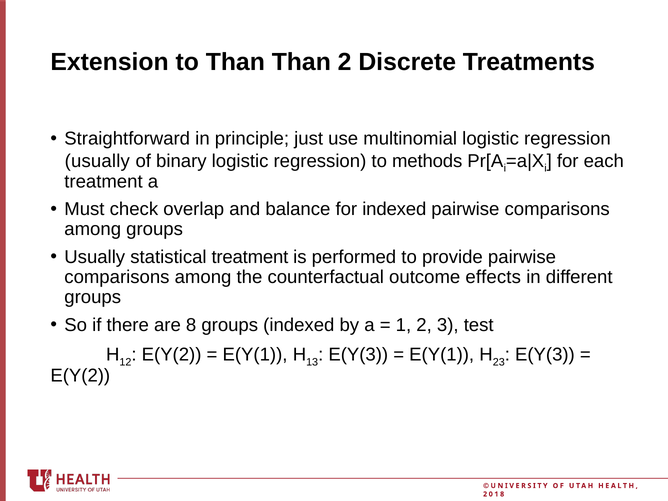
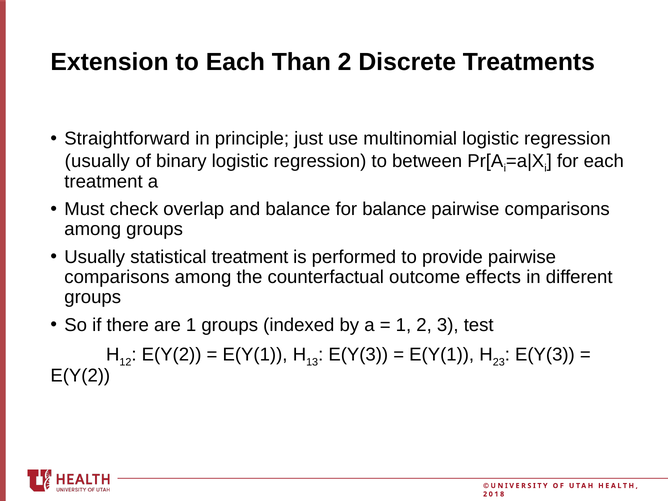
to Than: Than -> Each (235, 62)
methods: methods -> between (427, 161)
for indexed: indexed -> balance (394, 209)
are 8: 8 -> 1 (191, 325)
